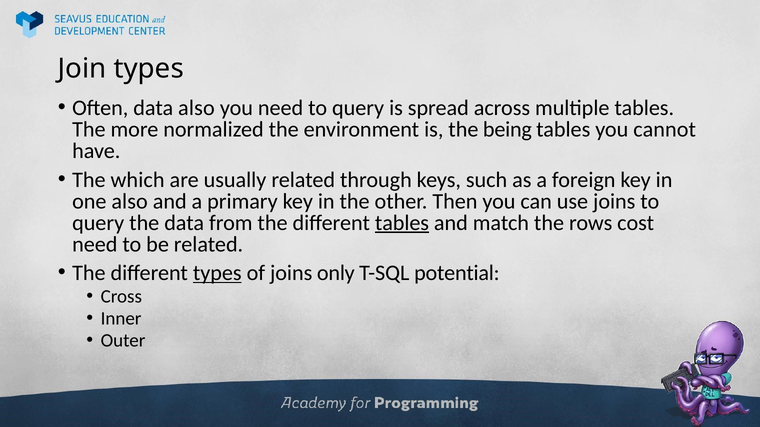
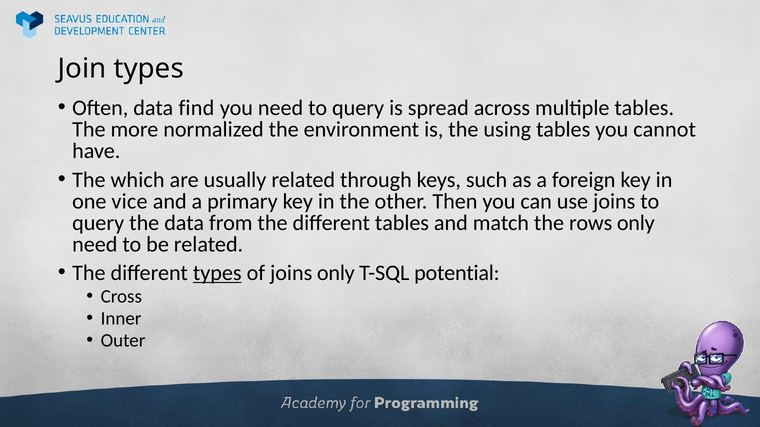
data also: also -> find (196, 108)
being: being -> using (507, 130)
one also: also -> vice (129, 201)
tables underline: present -> none (402, 223)
rows cost: cost -> only (636, 223)
